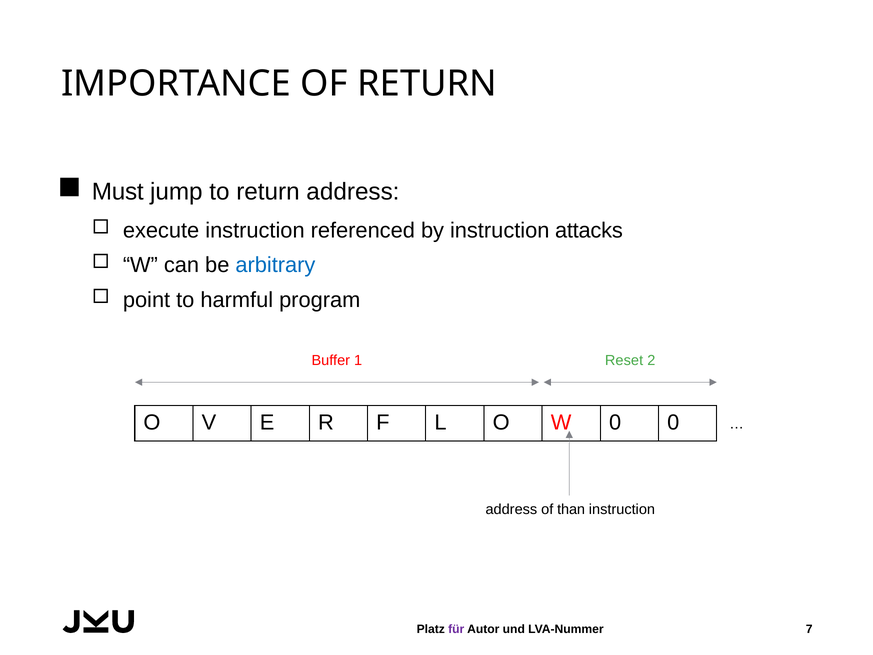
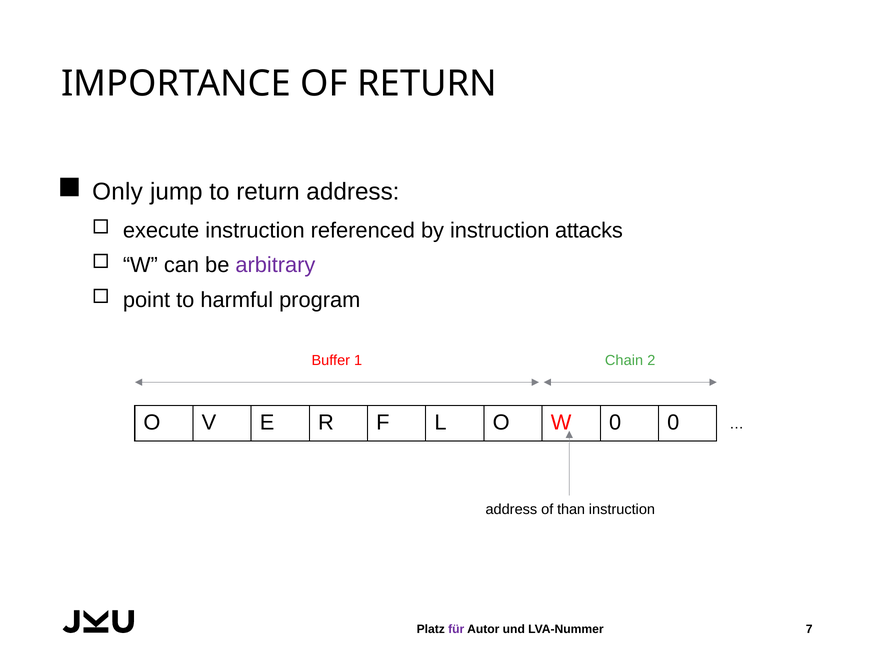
Must: Must -> Only (118, 192)
arbitrary colour: blue -> purple (275, 265)
Reset: Reset -> Chain (624, 360)
